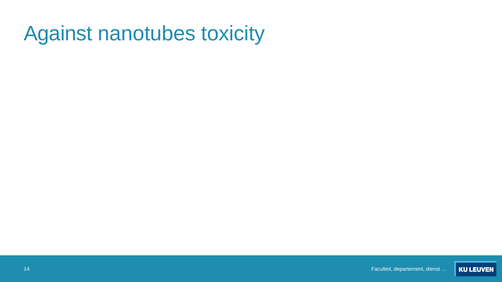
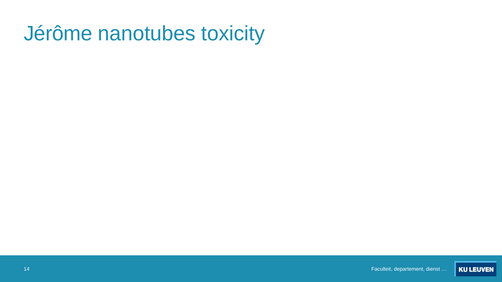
Against: Against -> Jérôme (58, 34)
